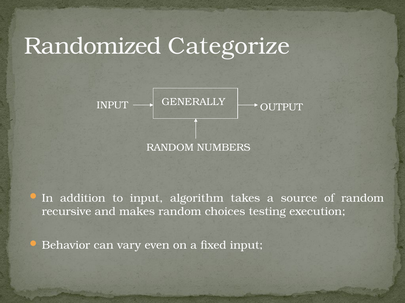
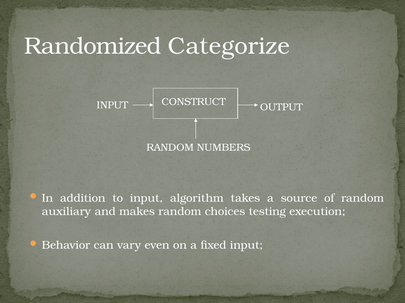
GENERALLY: GENERALLY -> CONSTRUCT (194, 102)
recursive: recursive -> auxiliary (66, 212)
